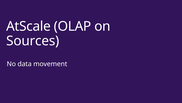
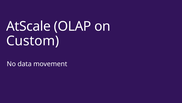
Sources: Sources -> Custom (33, 41)
